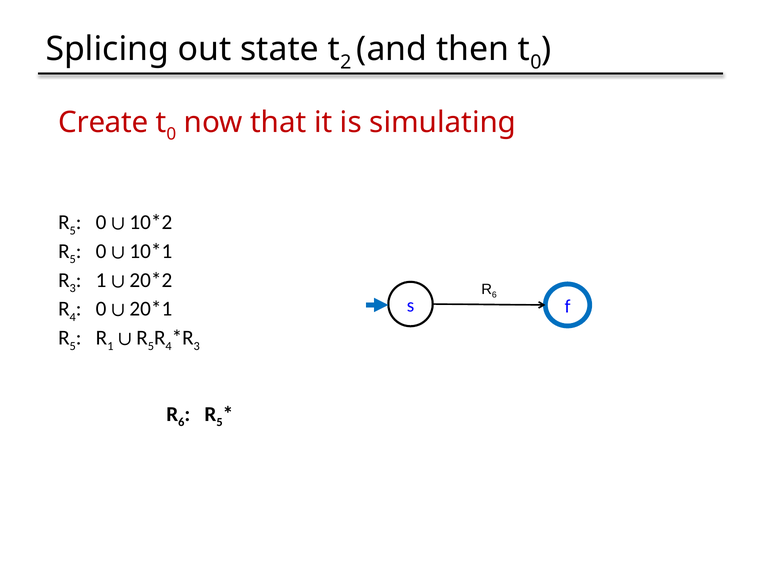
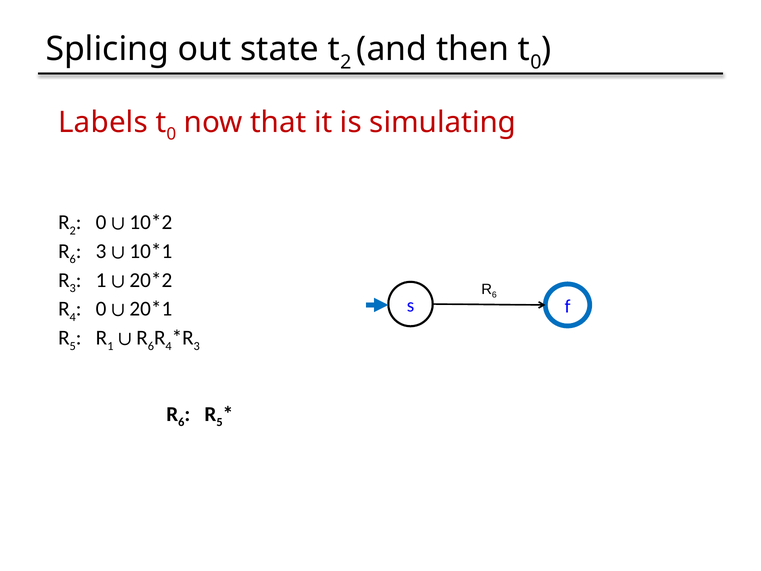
Create: Create -> Labels (103, 123)
5: 5 -> 2 (73, 230)
5: 5 -> 6 (73, 259)
0: 0 -> 3 (101, 251)
5: 5 -> 6 (151, 346)
